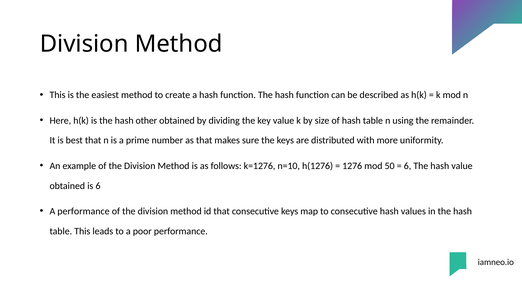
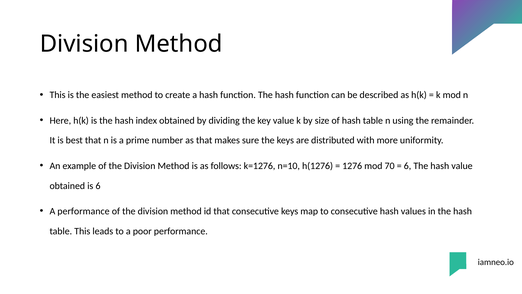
other: other -> index (146, 120)
50: 50 -> 70 (390, 166)
